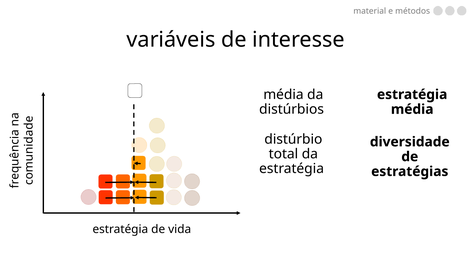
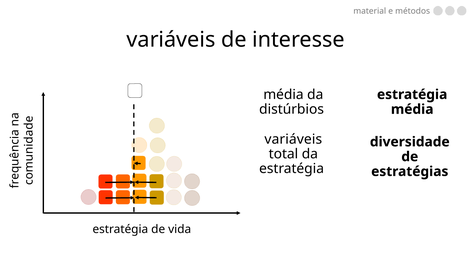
distúrbio: distúrbio -> variáveis (293, 139)
